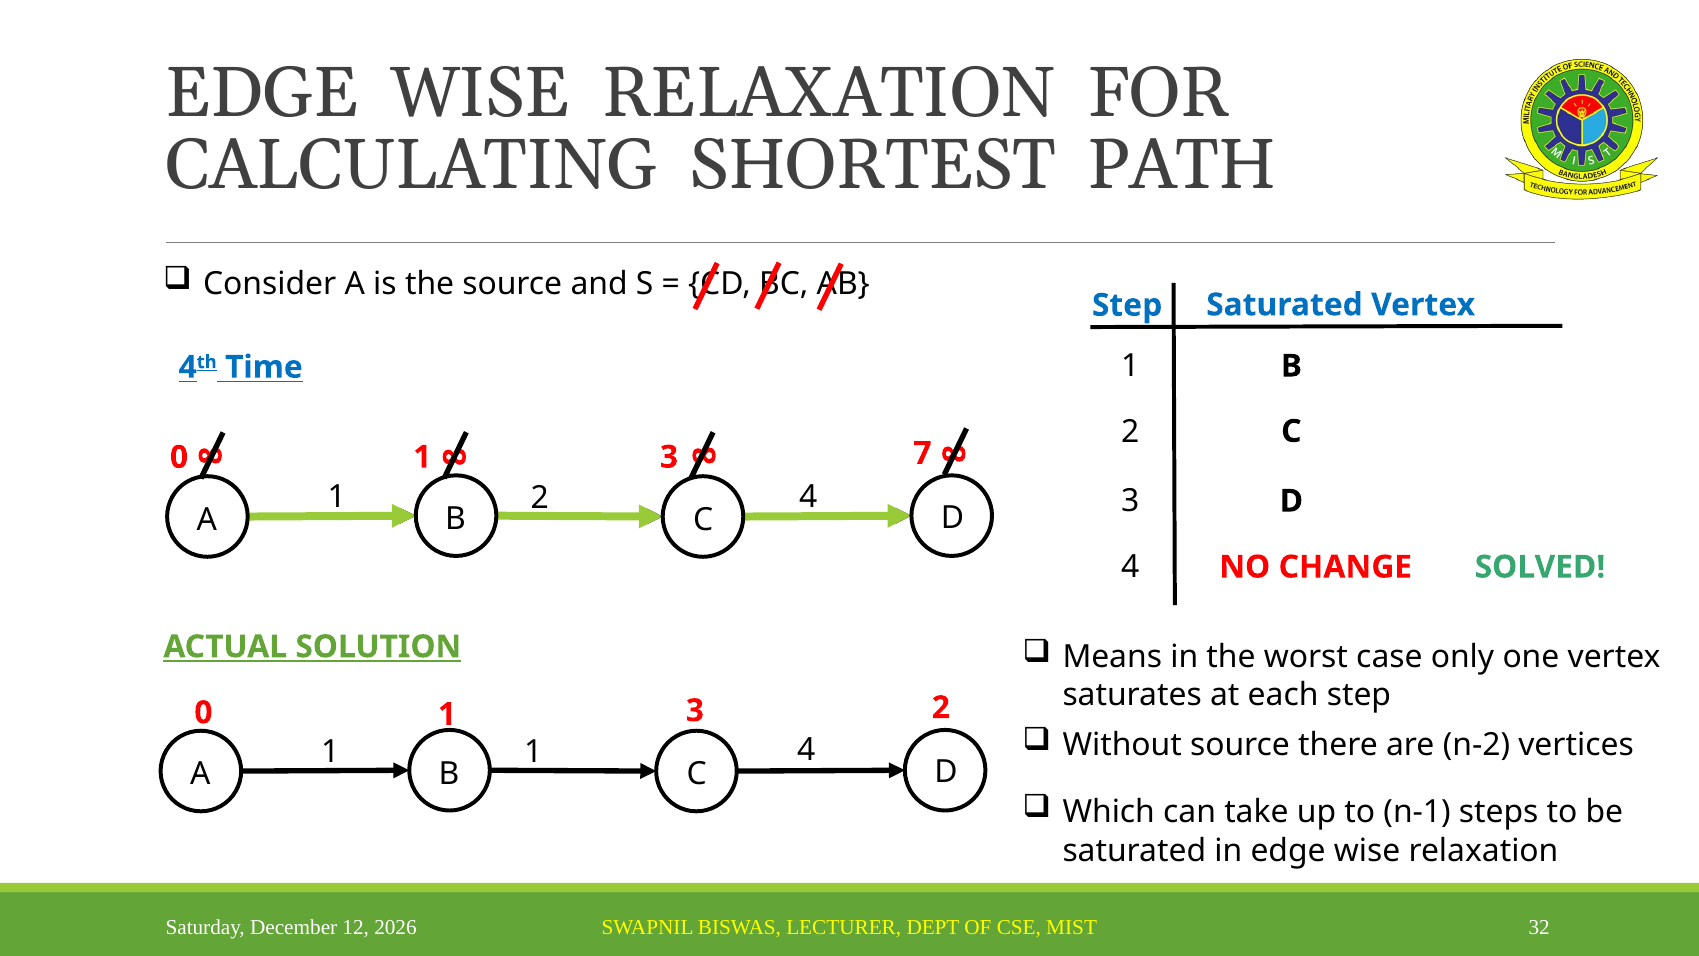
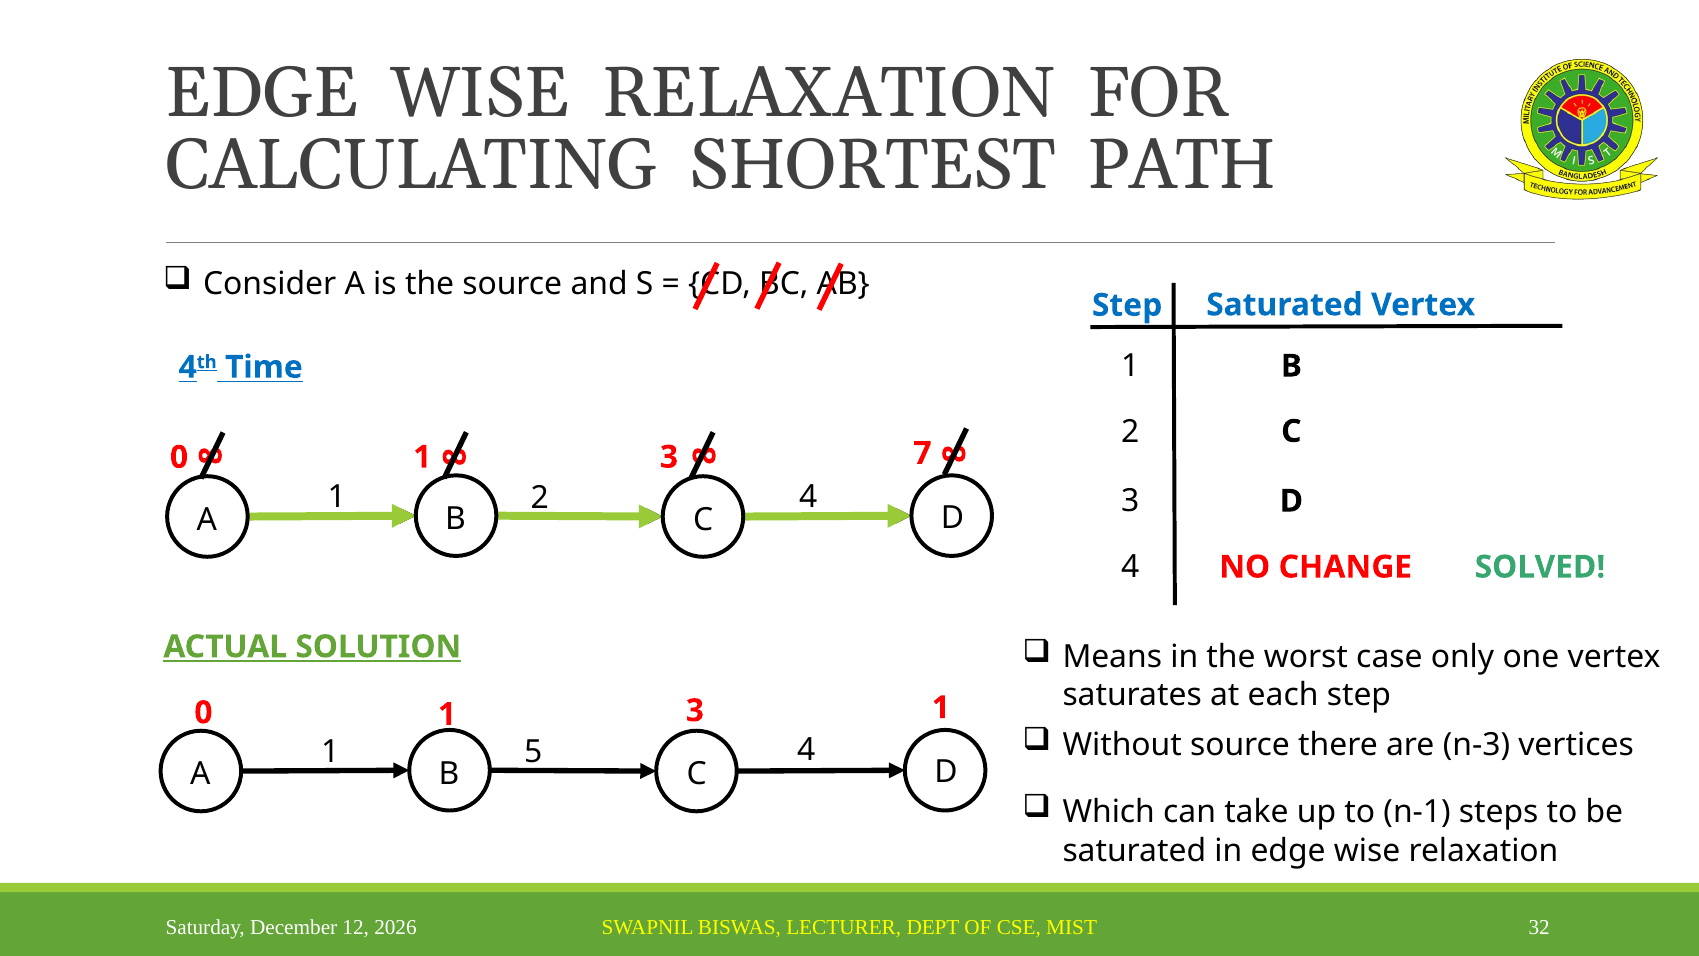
1 3 2: 2 -> 1 (941, 707)
n-2: n-2 -> n-3 (1476, 745)
1 1: 1 -> 5 (533, 752)
